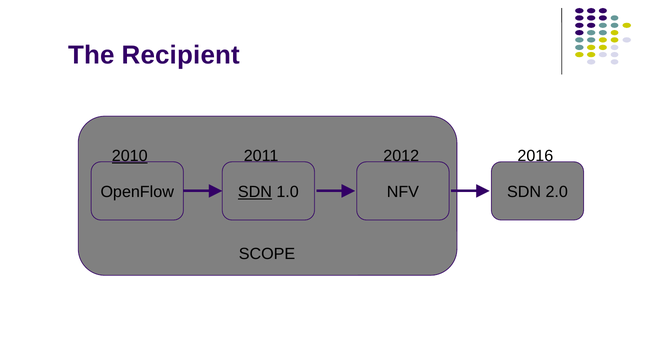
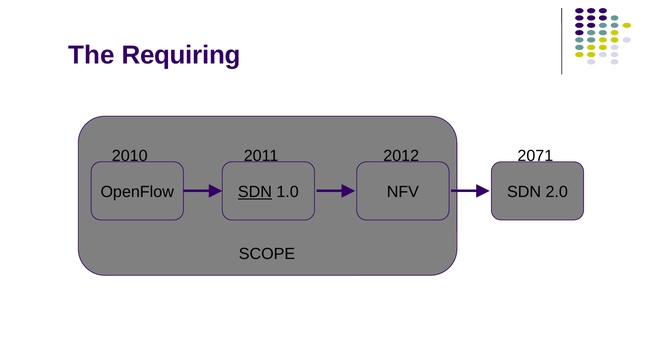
Recipient: Recipient -> Requiring (181, 55)
2010 underline: present -> none (130, 156)
2016: 2016 -> 2071 (535, 156)
